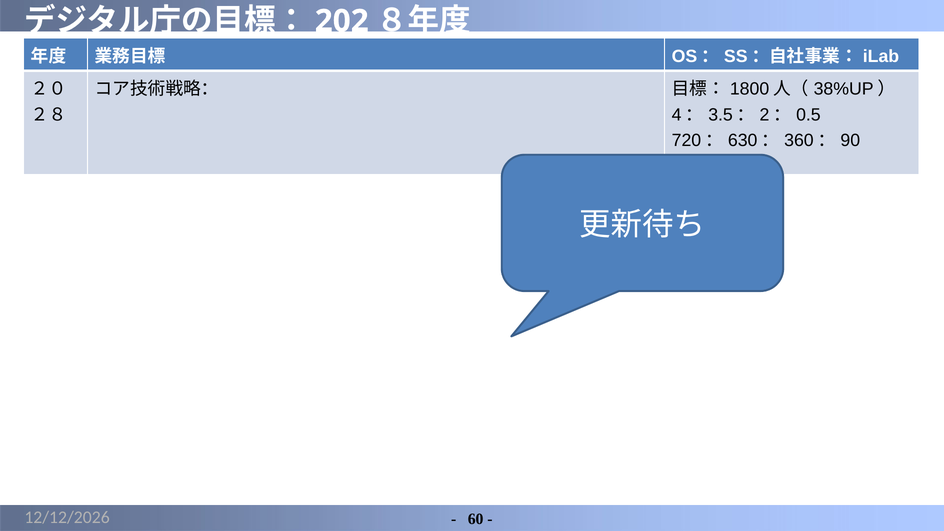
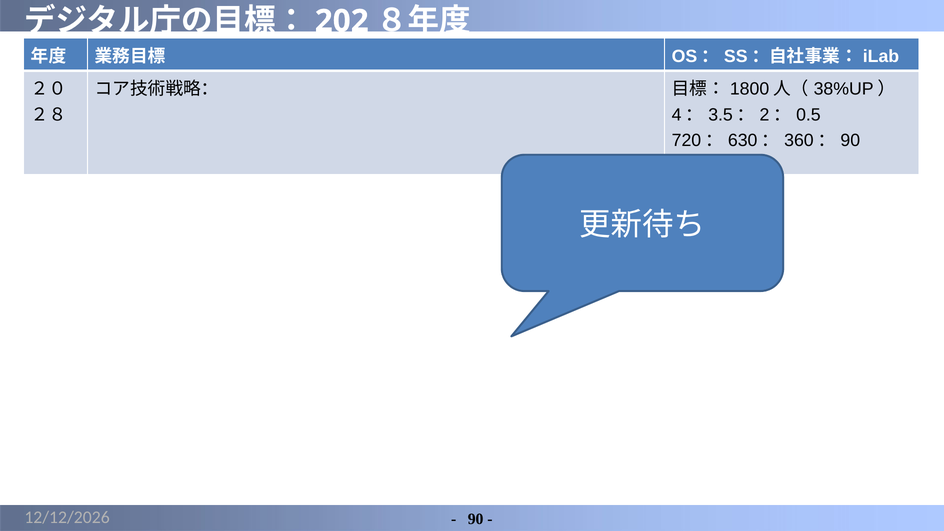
60: 60 -> 90 (476, 519)
